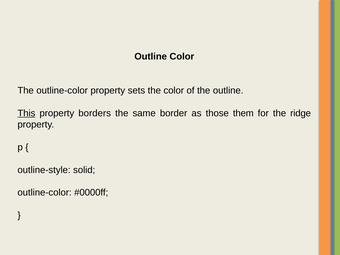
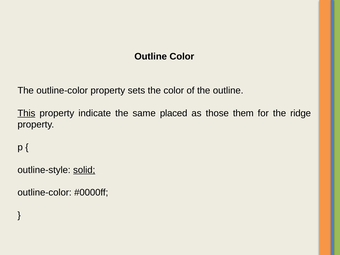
borders: borders -> indicate (95, 113)
border: border -> placed (174, 113)
solid underline: none -> present (84, 170)
